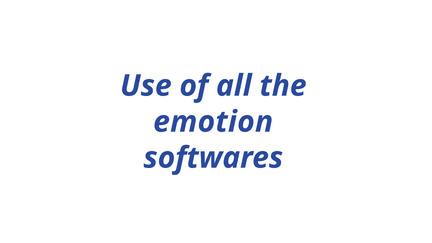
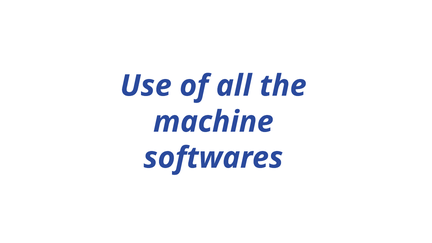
emotion: emotion -> machine (213, 122)
